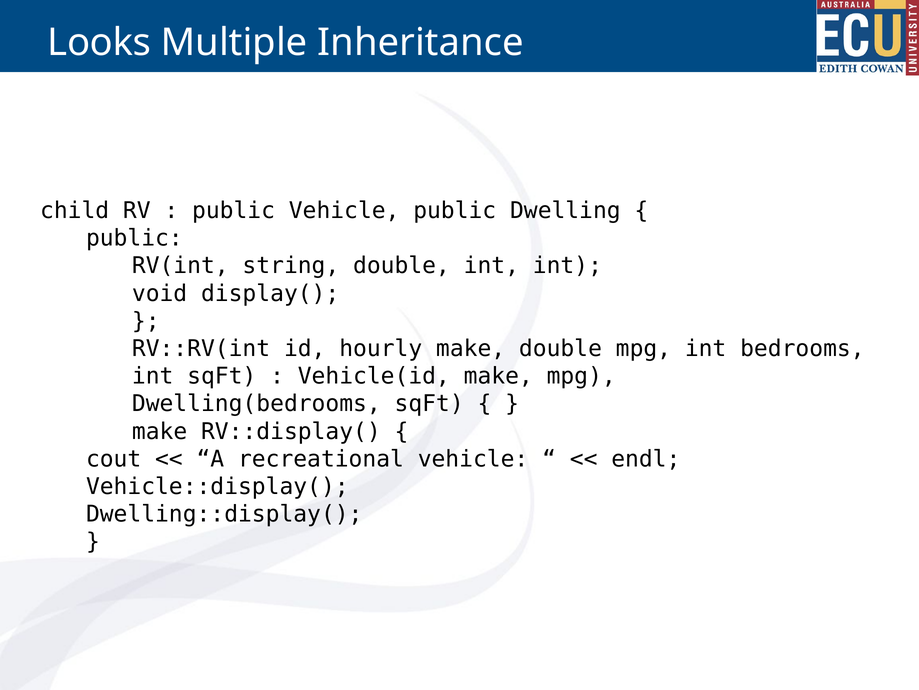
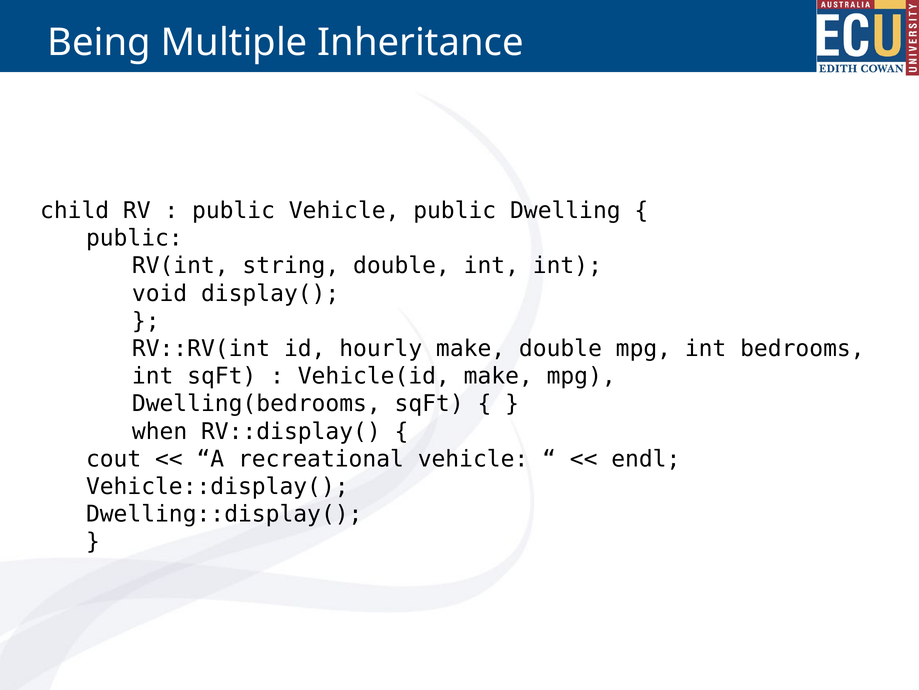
Looks: Looks -> Being (99, 42)
make: make -> when (160, 431)
